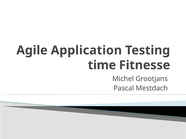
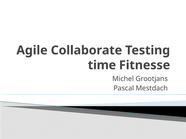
Application: Application -> Collaborate (86, 50)
